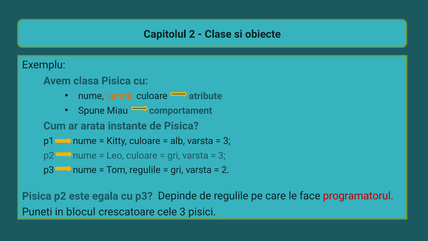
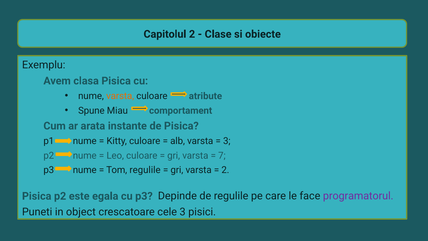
3: 3 -> 7 (222, 155)
programatorul colour: red -> purple (358, 196)
blocul: blocul -> object (81, 212)
